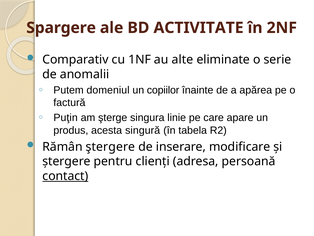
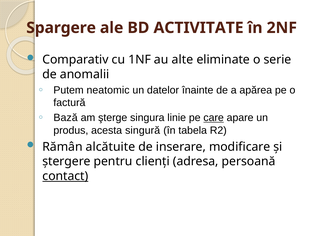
domeniul: domeniul -> neatomic (108, 90)
copiilor: copiilor -> datelor (163, 90)
Puţin: Puţin -> Bază (66, 118)
care underline: none -> present (214, 118)
ştergere: ştergere -> alcătuite (110, 146)
